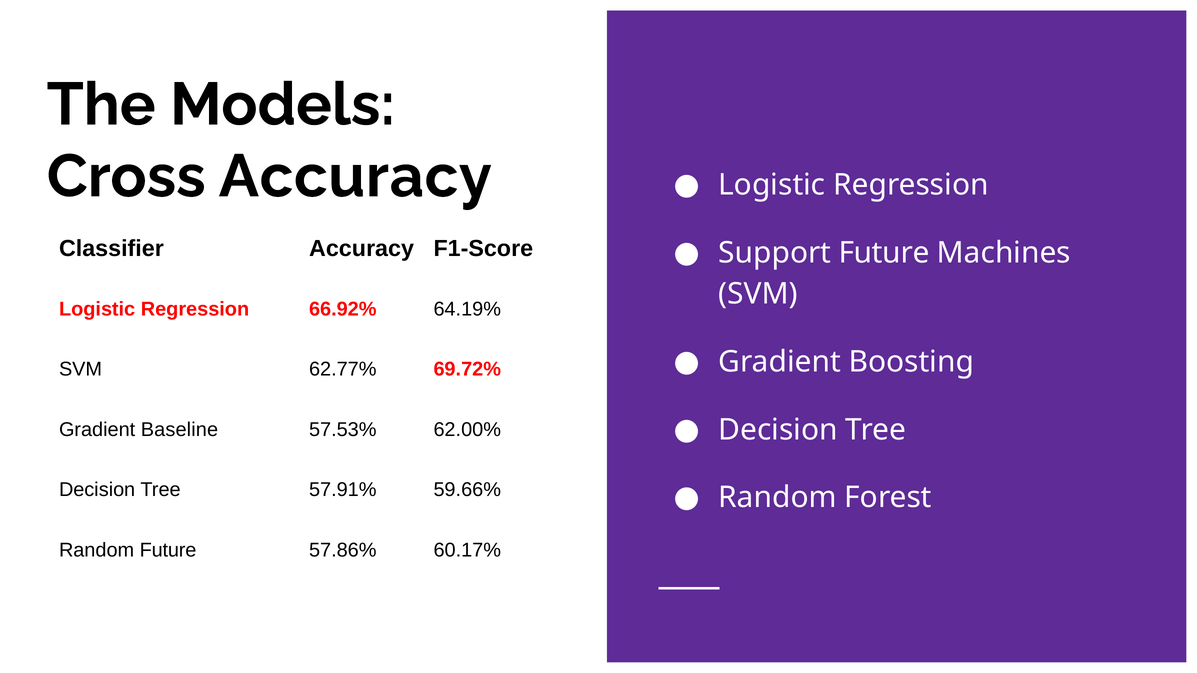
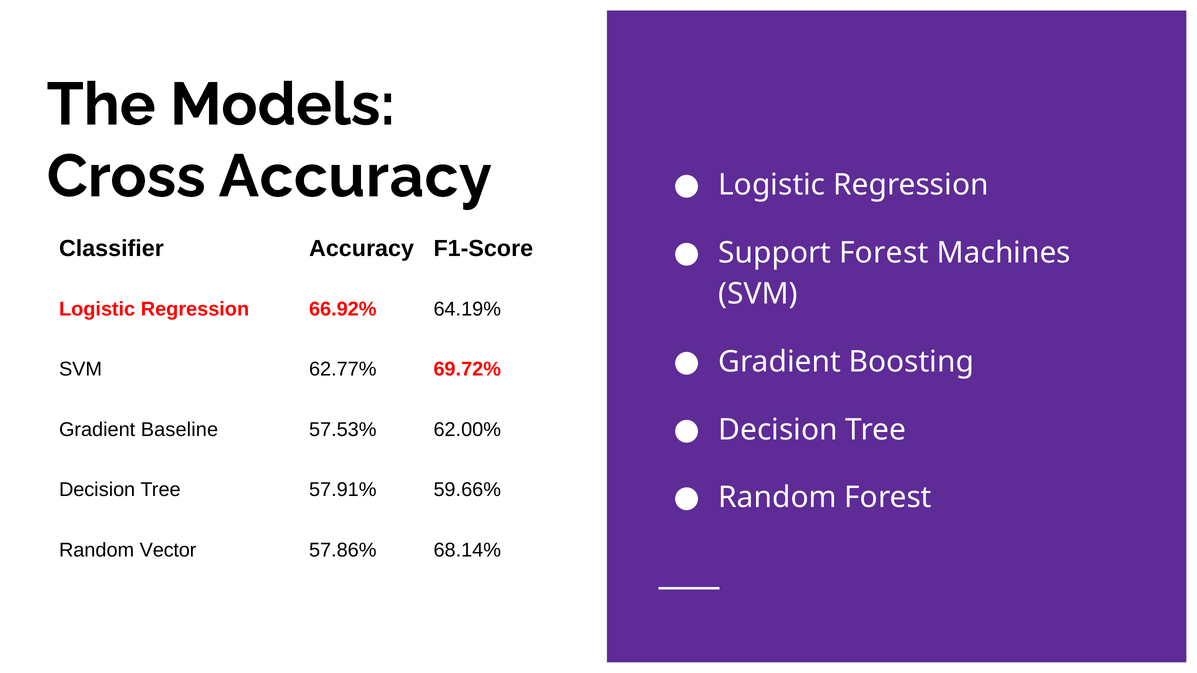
Support Future: Future -> Forest (884, 253)
Random Future: Future -> Vector (168, 550)
60.17%: 60.17% -> 68.14% (467, 550)
